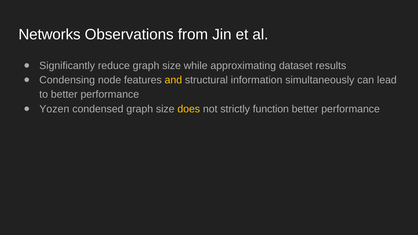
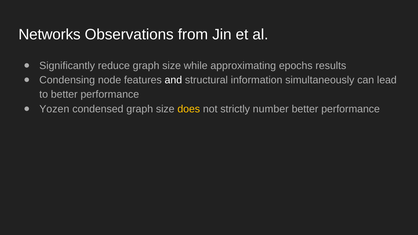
dataset: dataset -> epochs (296, 66)
and colour: yellow -> white (173, 80)
function: function -> number (271, 109)
